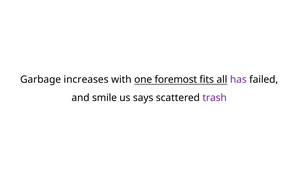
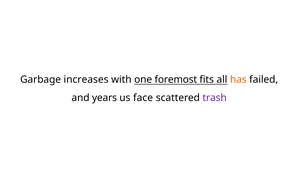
has colour: purple -> orange (238, 79)
smile: smile -> years (105, 97)
says: says -> face (143, 97)
